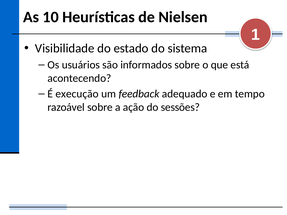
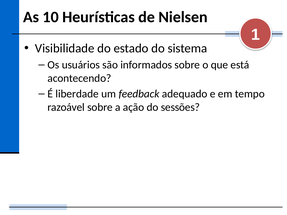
execução: execução -> liberdade (77, 94)
